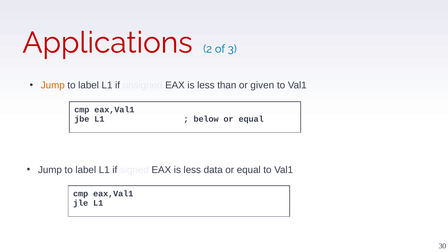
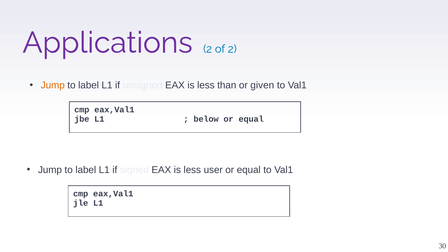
Applications colour: red -> purple (108, 43)
of 3: 3 -> 2 (232, 49)
data: data -> user (213, 170)
